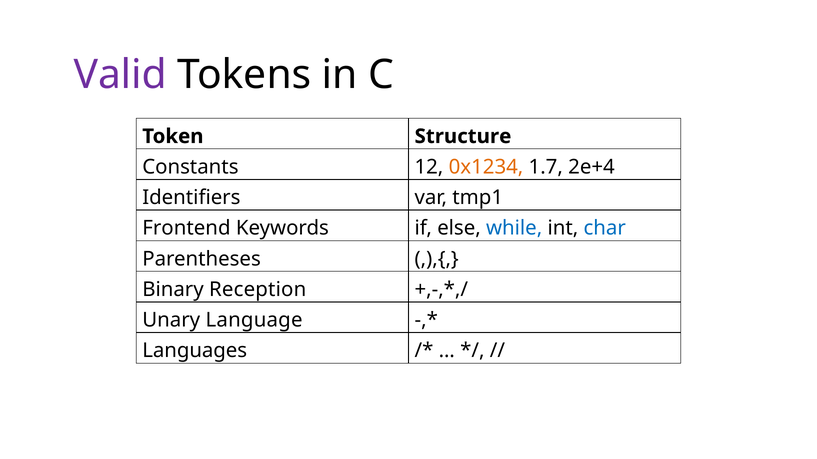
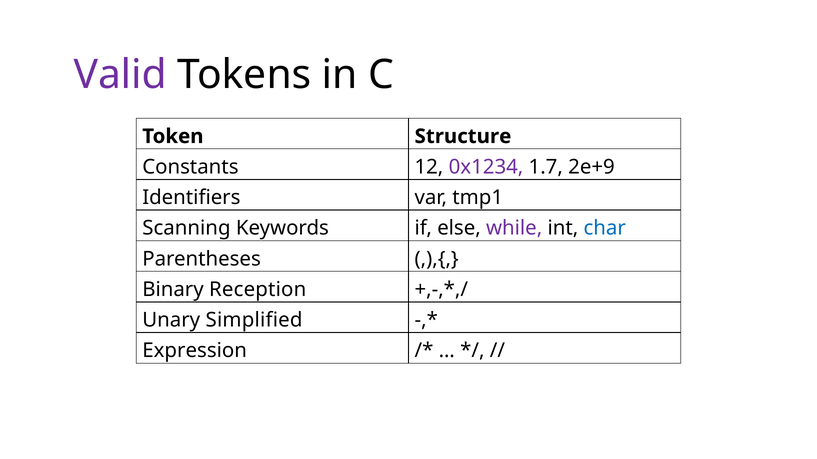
0x1234 colour: orange -> purple (486, 167)
2e+4: 2e+4 -> 2e+9 (591, 167)
Frontend: Frontend -> Scanning (186, 228)
while colour: blue -> purple (514, 228)
Language: Language -> Simplified (254, 320)
Languages: Languages -> Expression (195, 351)
